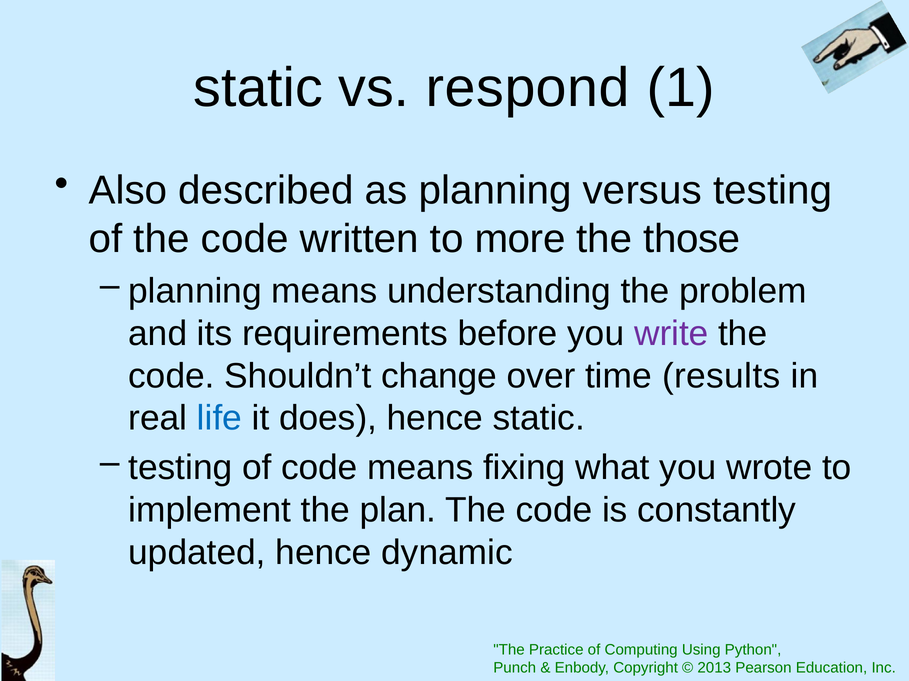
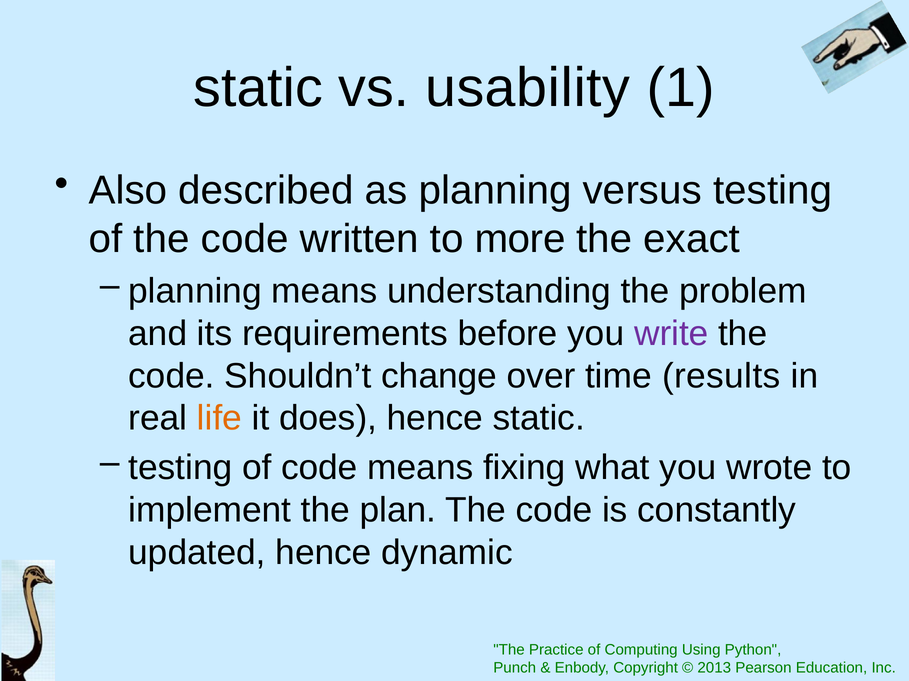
respond: respond -> usability (528, 88)
those: those -> exact (692, 239)
life colour: blue -> orange (219, 419)
